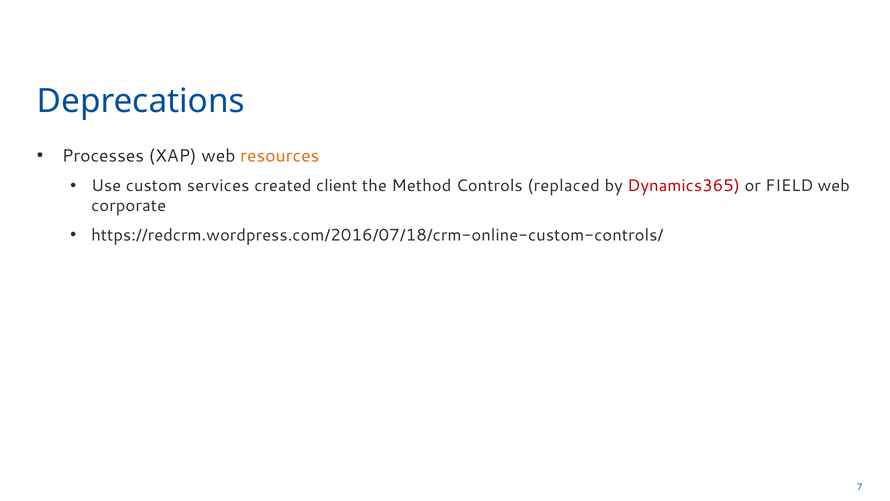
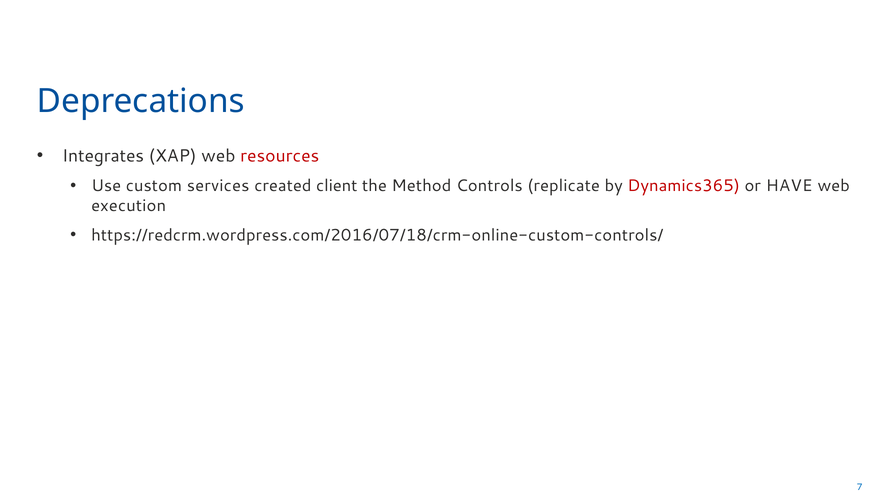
Processes: Processes -> Integrates (103, 156)
resources colour: orange -> red (280, 156)
replaced: replaced -> replicate (564, 186)
FIELD: FIELD -> HAVE (789, 186)
corporate: corporate -> execution (129, 206)
